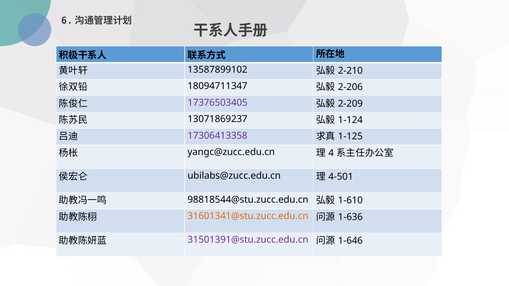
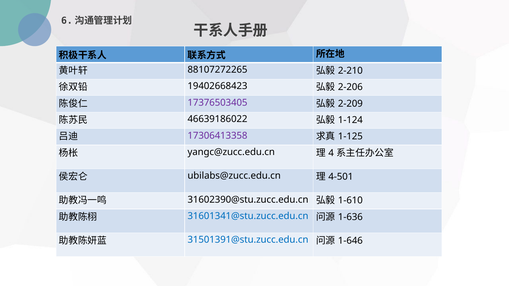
13587899102: 13587899102 -> 88107272265 (217, 70)
18094711347: 18094711347 -> 19402668423 (217, 86)
13071869237: 13071869237 -> 46639186022 (217, 119)
98818544@stu.zucc.edu.cn: 98818544@stu.zucc.edu.cn -> 31602390@stu.zucc.edu.cn (248, 200)
31601341@stu.zucc.edu.cn colour: orange -> blue (248, 216)
31501391@stu.zucc.edu.cn colour: purple -> blue (248, 240)
